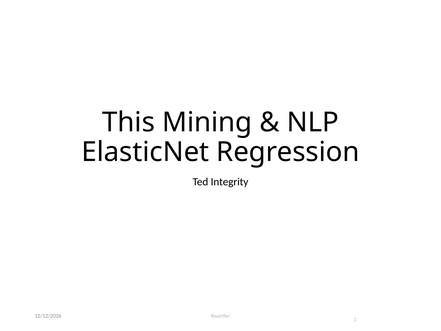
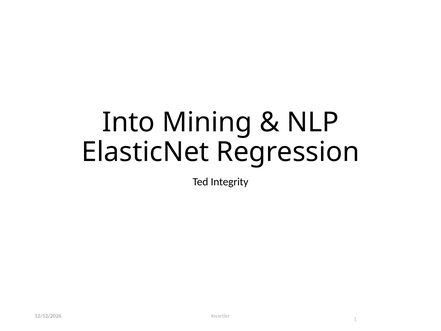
This: This -> Into (129, 122)
